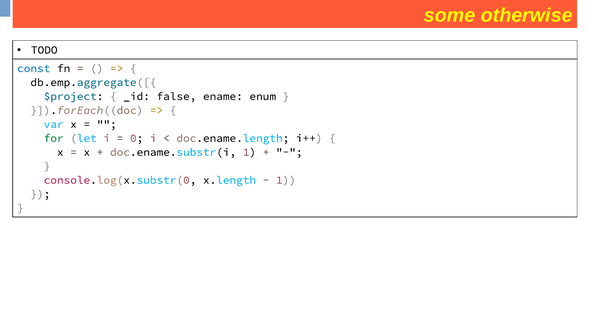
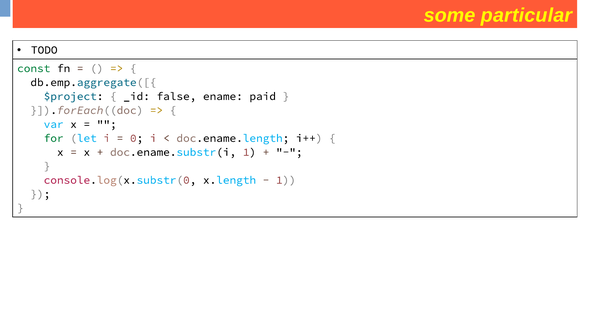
otherwise: otherwise -> particular (527, 15)
const colour: blue -> green (34, 68)
enum: enum -> paid (263, 96)
